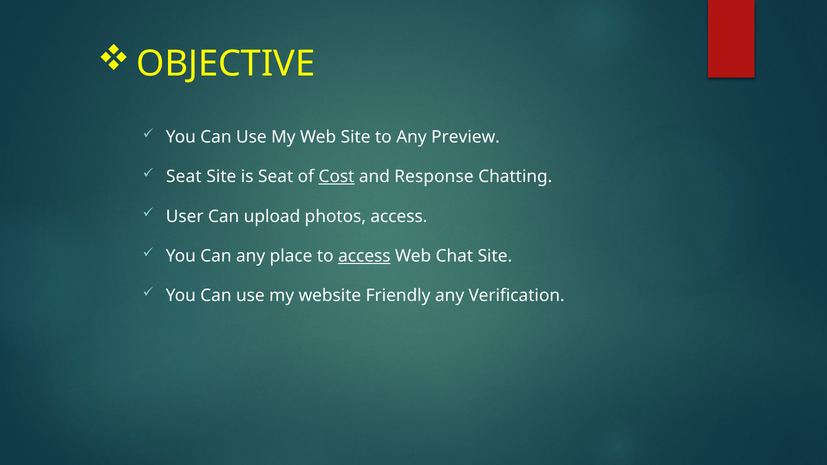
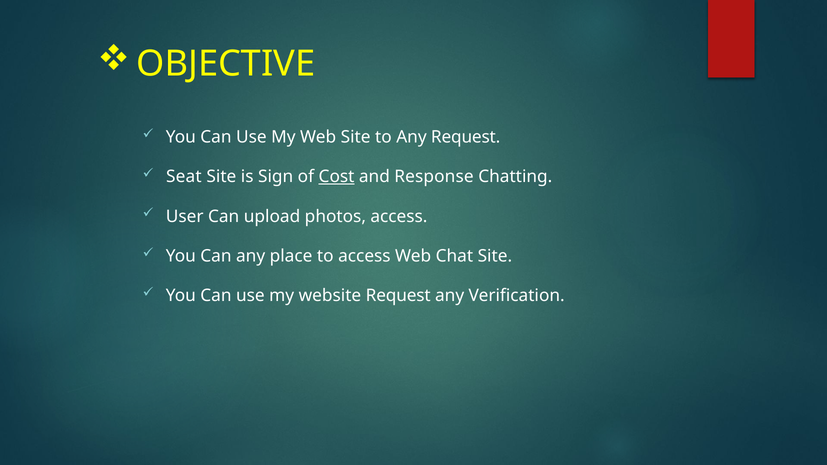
Any Preview: Preview -> Request (466, 137)
is Seat: Seat -> Sign (276, 177)
access underline: present -> none (364, 256)
website Friendly: Friendly -> Request (398, 296)
